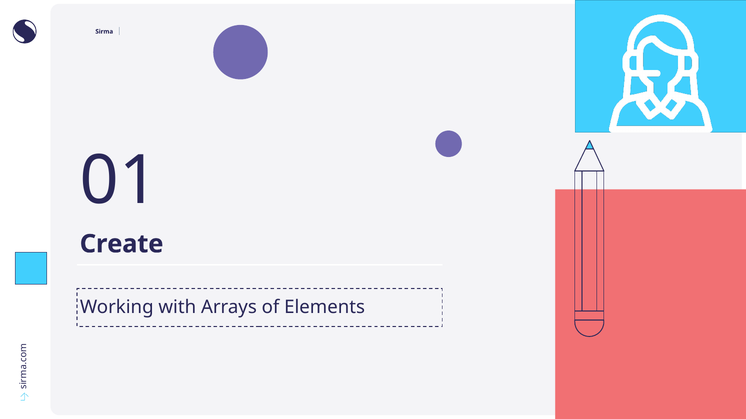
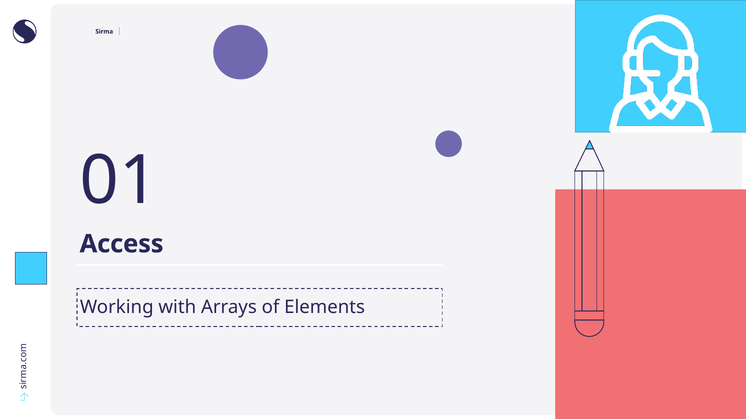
Create: Create -> Access (122, 244)
